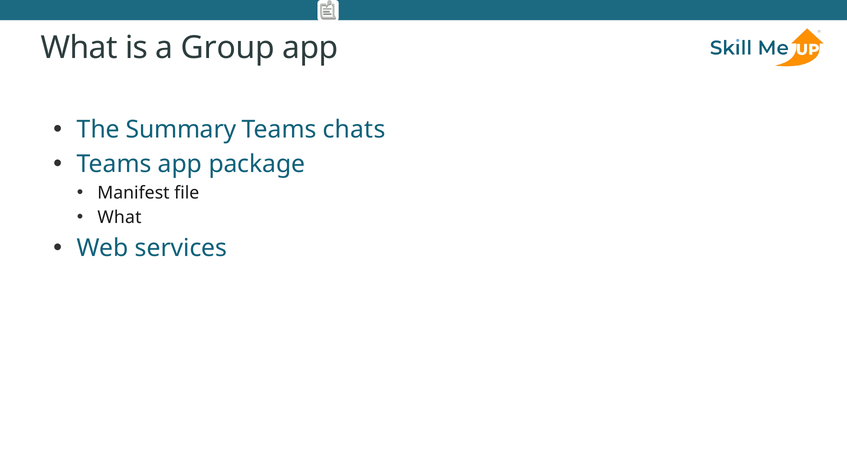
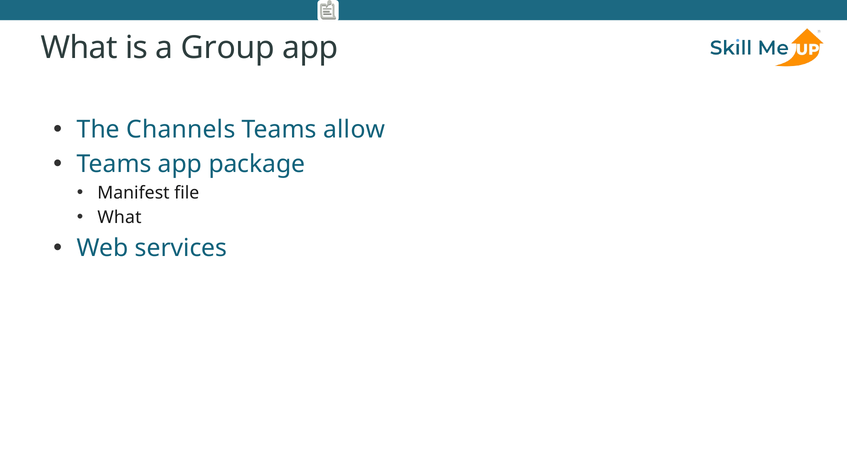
Summary: Summary -> Channels (181, 130)
chats: chats -> allow (354, 130)
